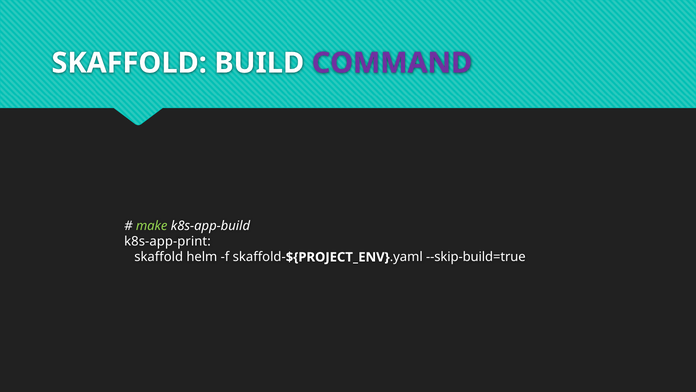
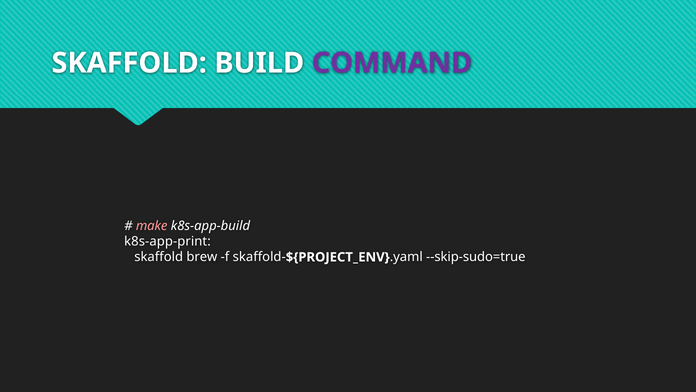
make colour: light green -> pink (152, 226)
helm: helm -> brew (202, 257)
--skip-build=true: --skip-build=true -> --skip-sudo=true (476, 257)
